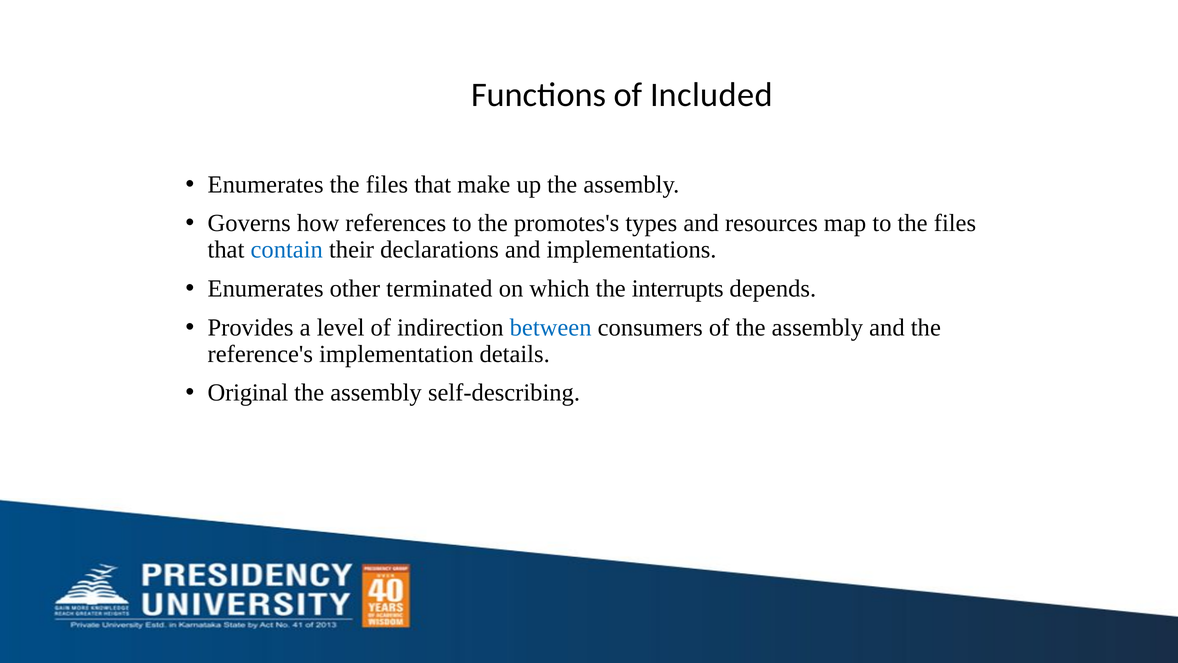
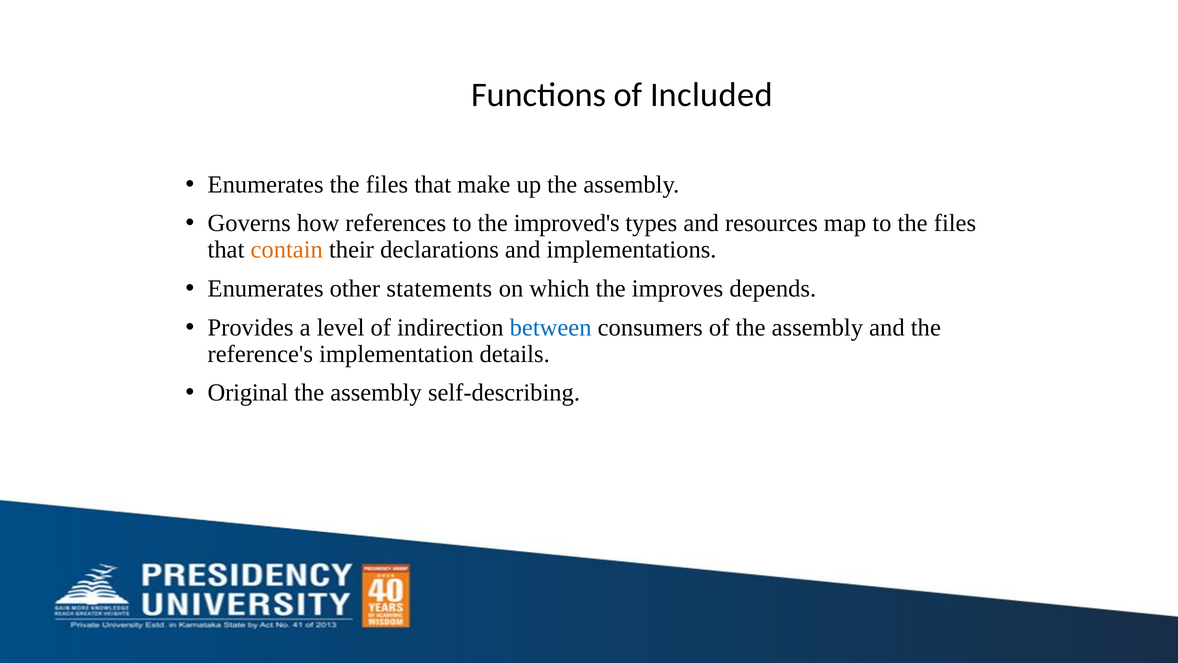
promotes's: promotes's -> improved's (567, 223)
contain colour: blue -> orange (287, 250)
terminated: terminated -> statements (439, 288)
interrupts: interrupts -> improves (678, 288)
